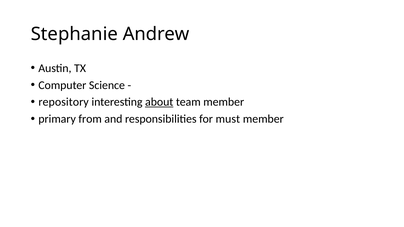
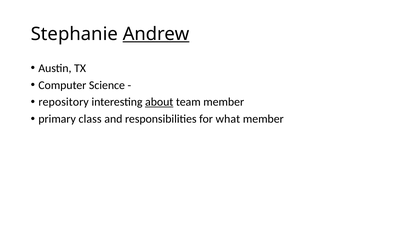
Andrew underline: none -> present (156, 34)
from: from -> class (90, 119)
must: must -> what (228, 119)
